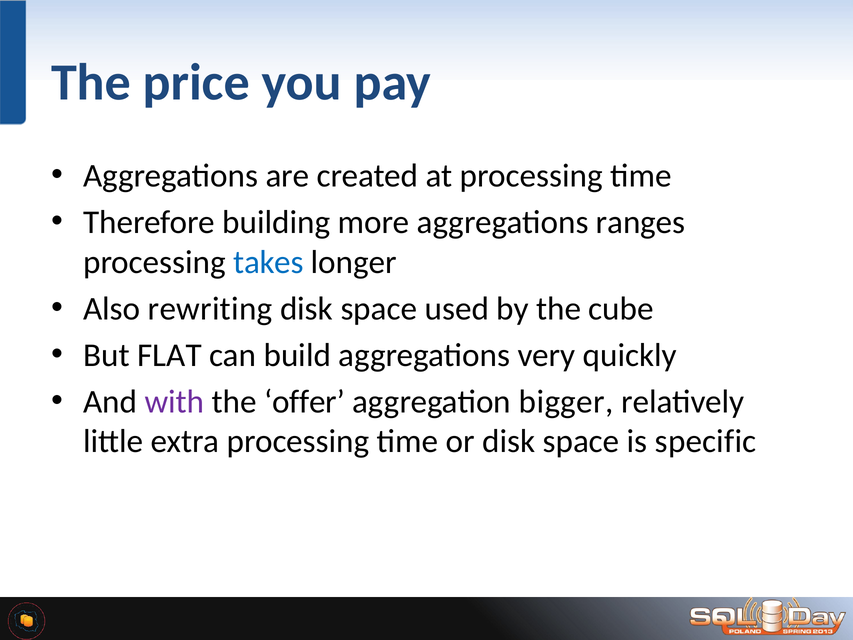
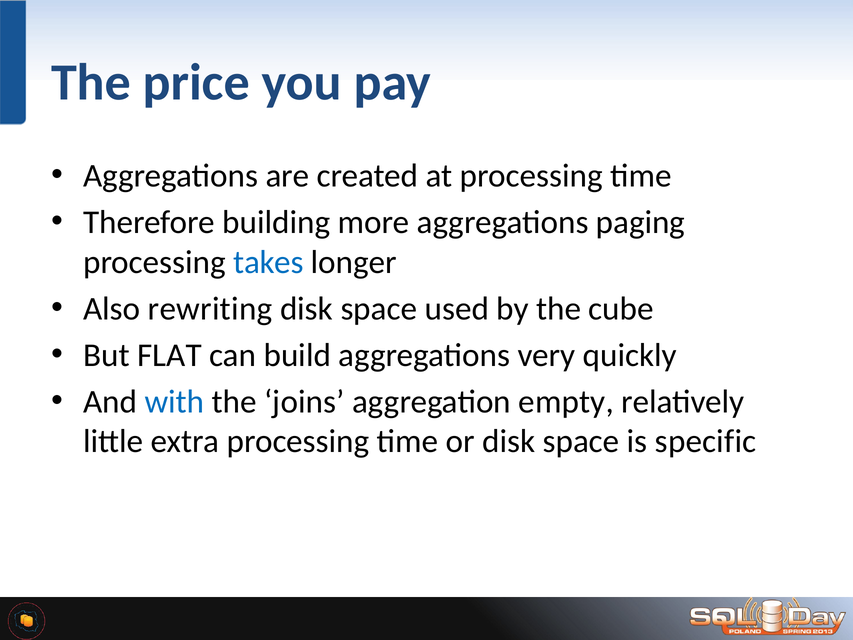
ranges: ranges -> paging (640, 222)
with colour: purple -> blue (174, 402)
offer: offer -> joins (304, 402)
bigger: bigger -> empty (566, 402)
